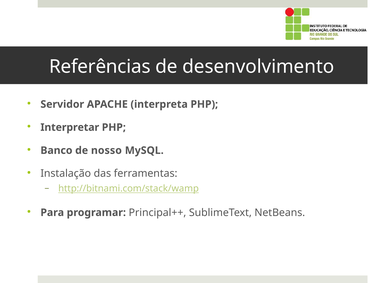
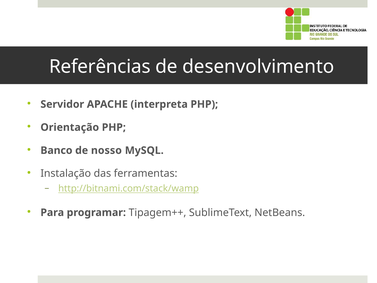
Interpretar: Interpretar -> Orientação (70, 127)
Principal++: Principal++ -> Tipagem++ (157, 212)
